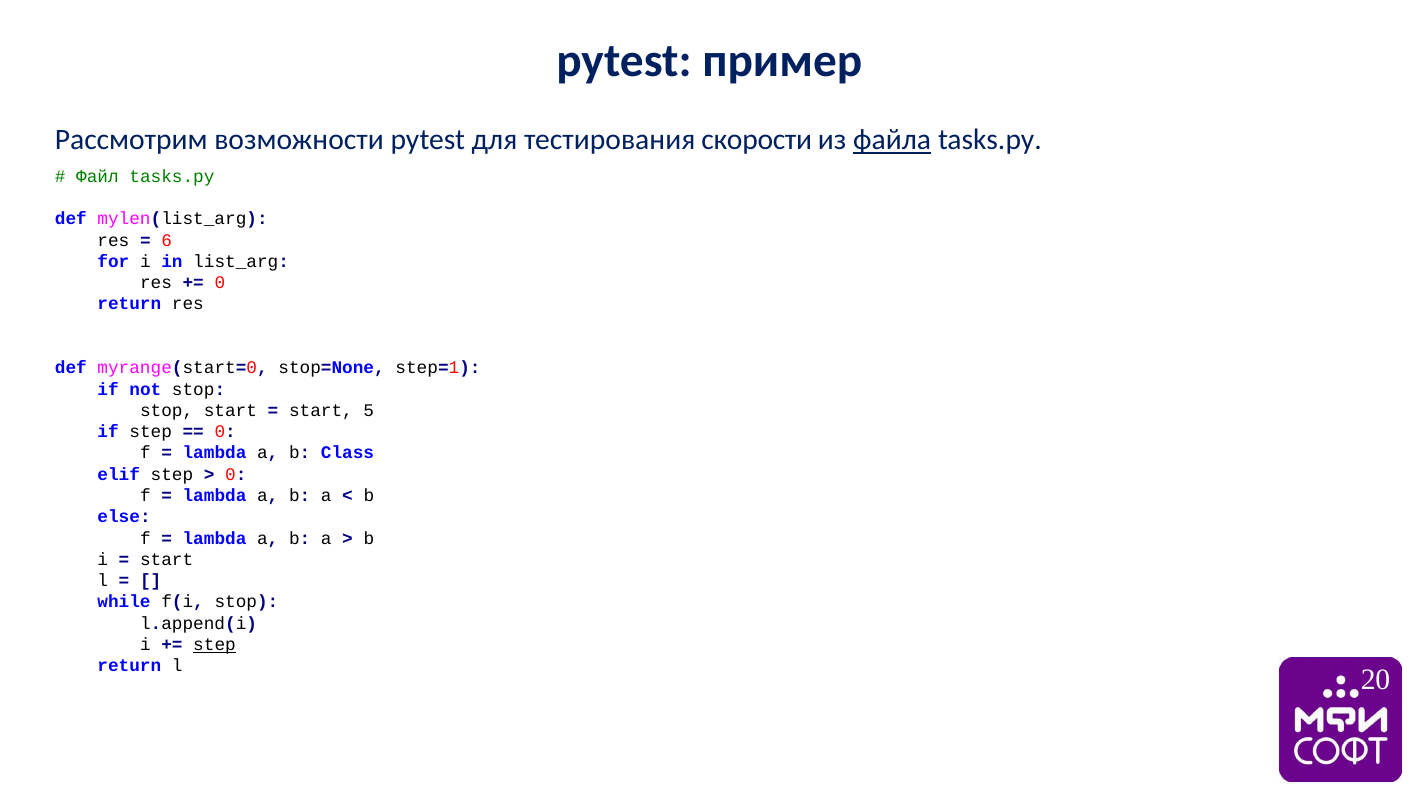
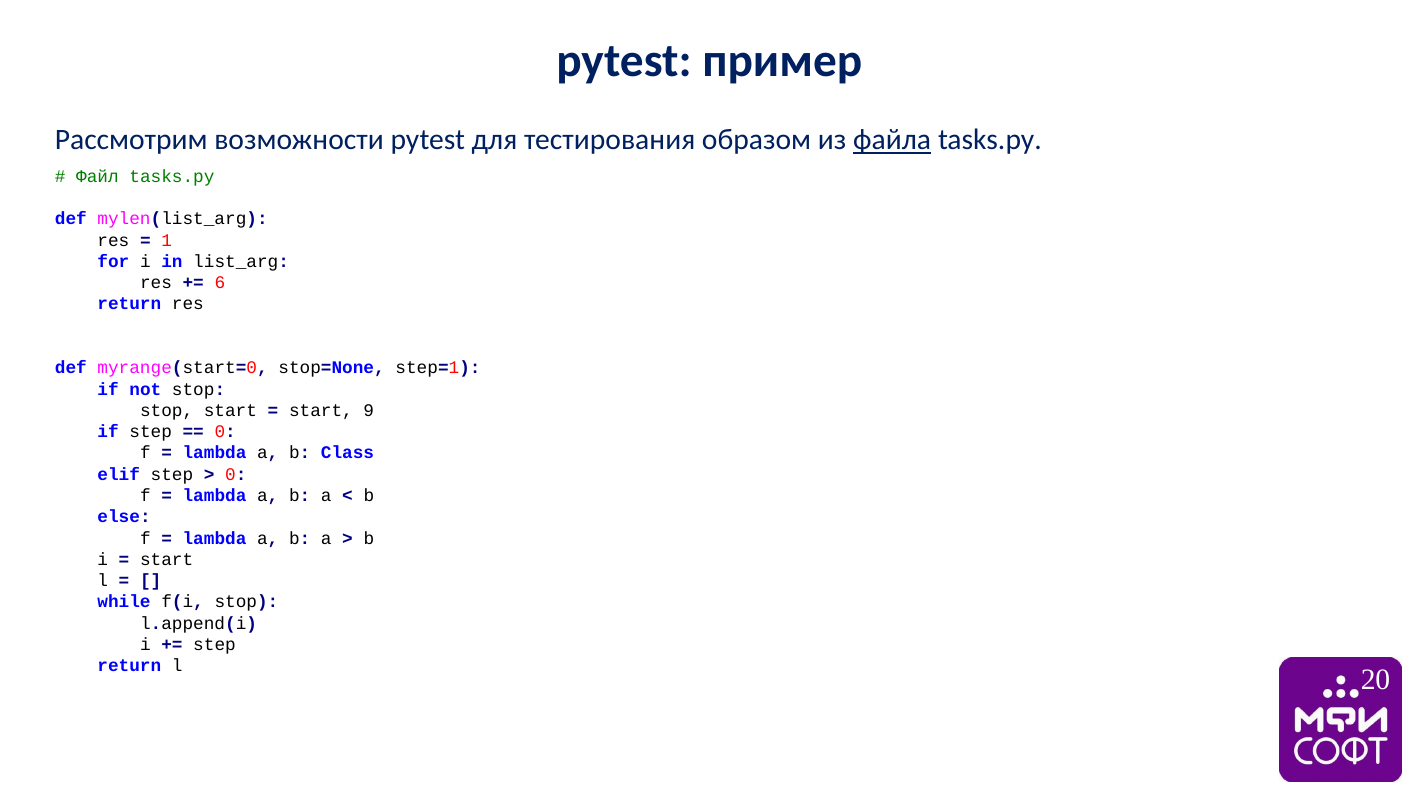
скорости: скорости -> образом (757, 140)
6: 6 -> 1 (167, 240)
0: 0 -> 6 (220, 283)
5: 5 -> 9 (369, 411)
step underline: present -> none (215, 645)
